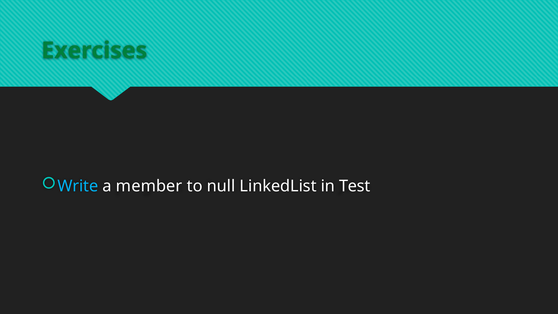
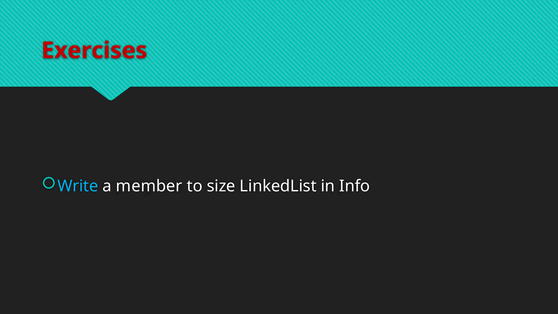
Exercises colour: green -> red (94, 50)
null: null -> size (221, 186)
Test: Test -> Info (355, 186)
